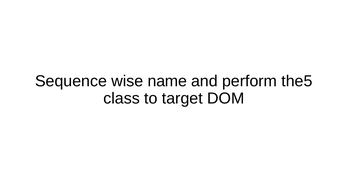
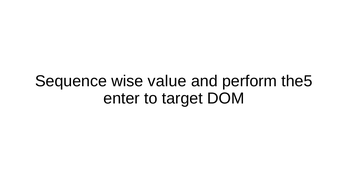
name: name -> value (167, 81)
class: class -> enter (122, 99)
